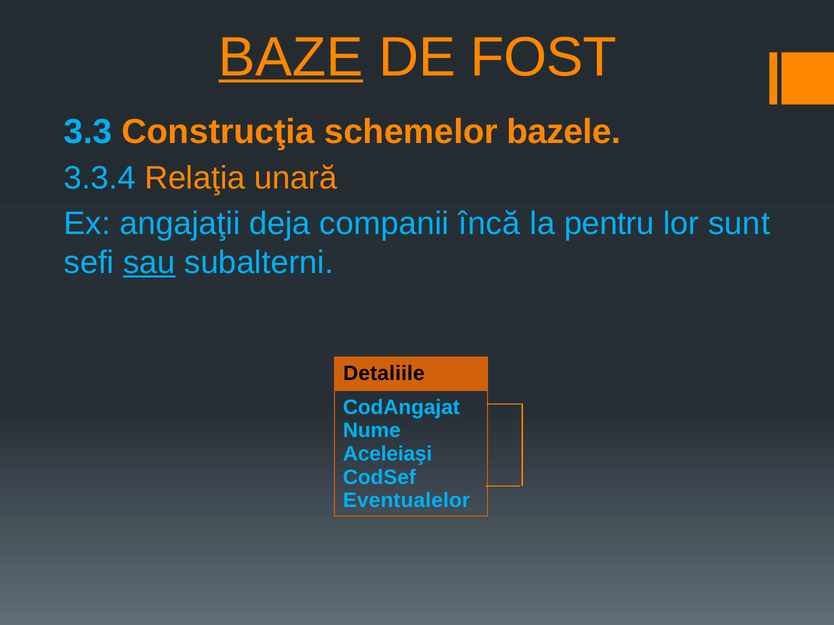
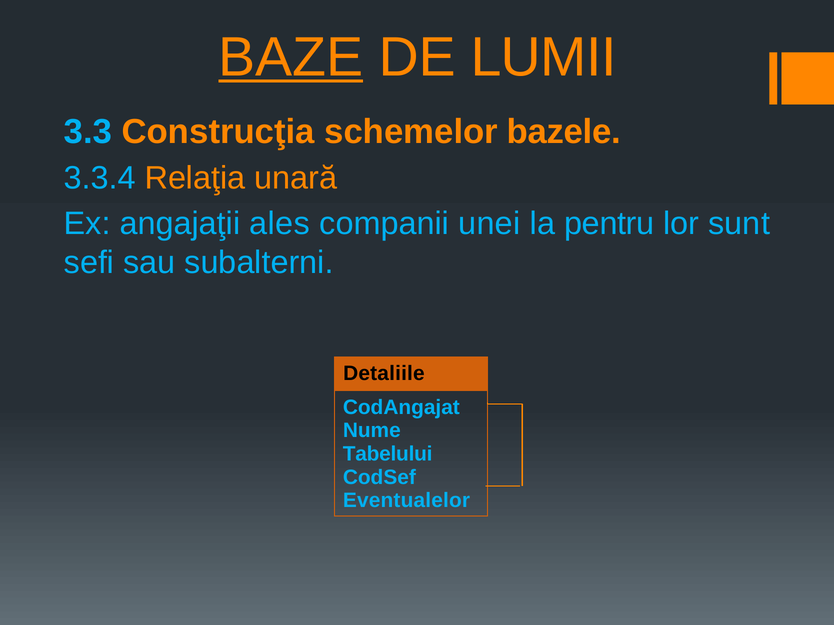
FOST: FOST -> LUMII (543, 57)
deja: deja -> ales (280, 224)
încă: încă -> unei (489, 224)
sau underline: present -> none (149, 263)
Aceleiaşi: Aceleiaşi -> Tabelului (388, 454)
